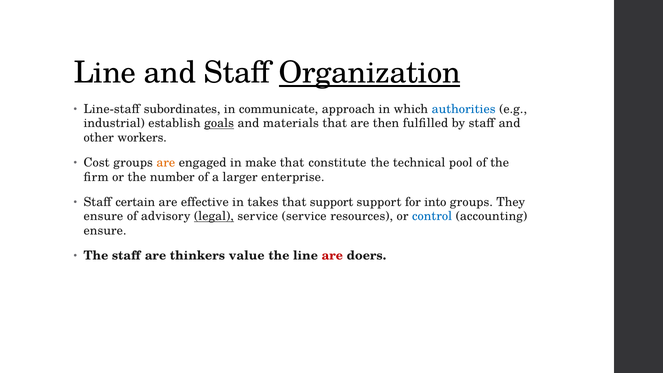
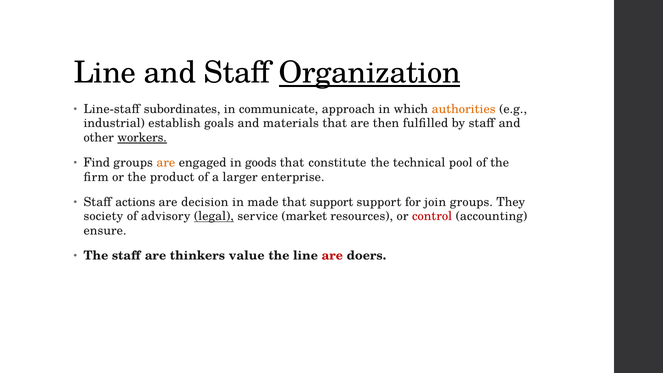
authorities colour: blue -> orange (464, 109)
goals underline: present -> none (219, 123)
workers underline: none -> present (142, 138)
Cost: Cost -> Find (97, 163)
make: make -> goods (261, 163)
number: number -> product (172, 177)
certain: certain -> actions (135, 202)
effective: effective -> decision (205, 202)
takes: takes -> made (263, 202)
into: into -> join (435, 202)
ensure: ensure -> society (103, 216)
service service: service -> market (304, 216)
control colour: blue -> red (432, 216)
